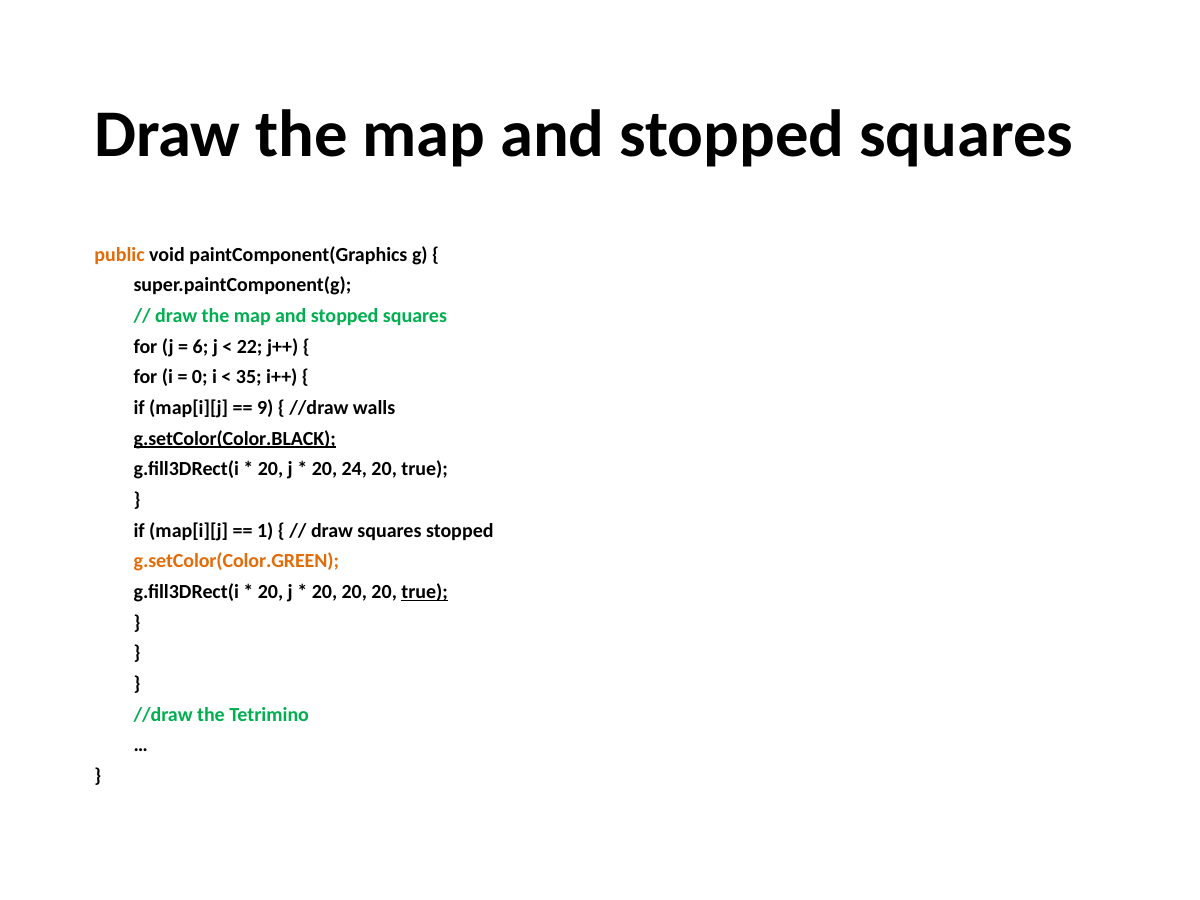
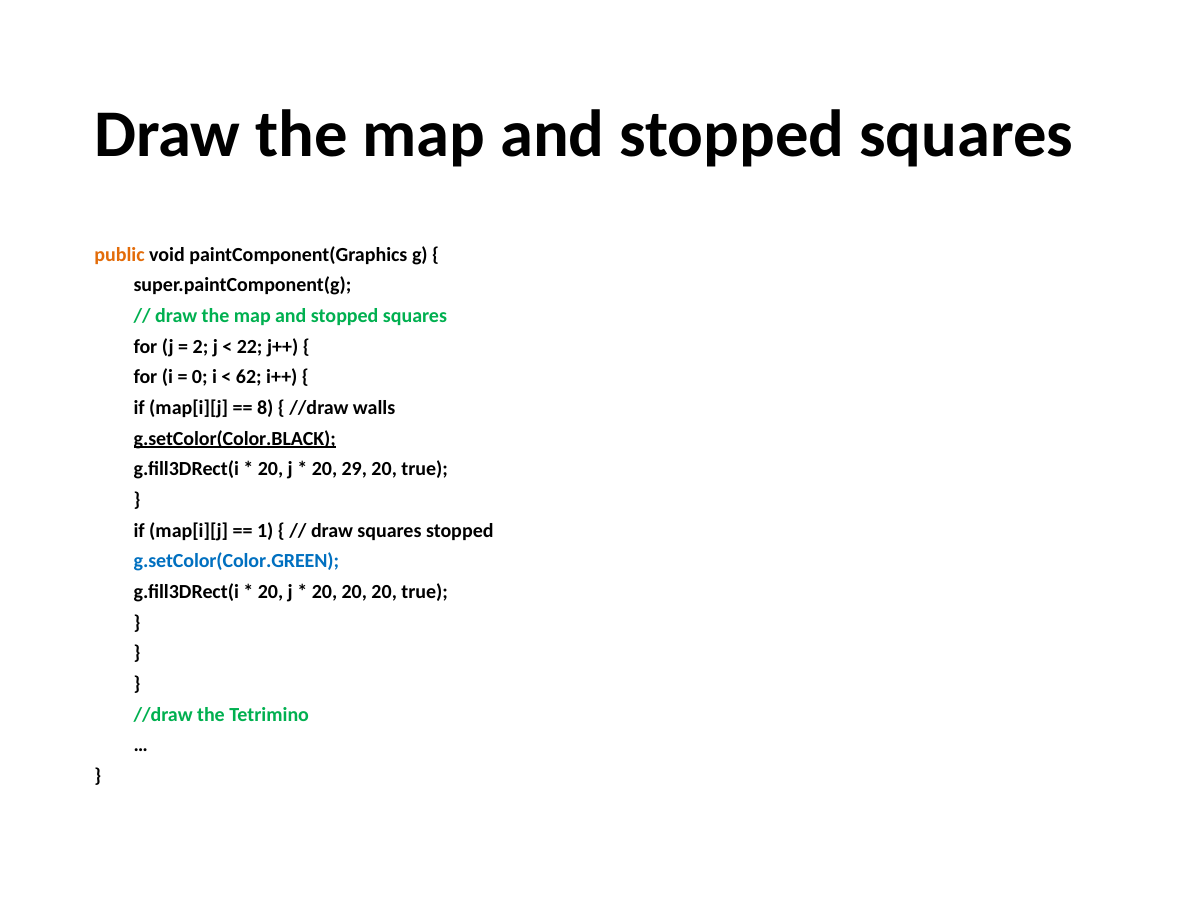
6: 6 -> 2 (200, 347)
35: 35 -> 62 (249, 377)
9: 9 -> 8 (265, 408)
24: 24 -> 29 (354, 469)
g.setColor(Color.GREEN colour: orange -> blue (236, 561)
true underline: present -> none (425, 592)
